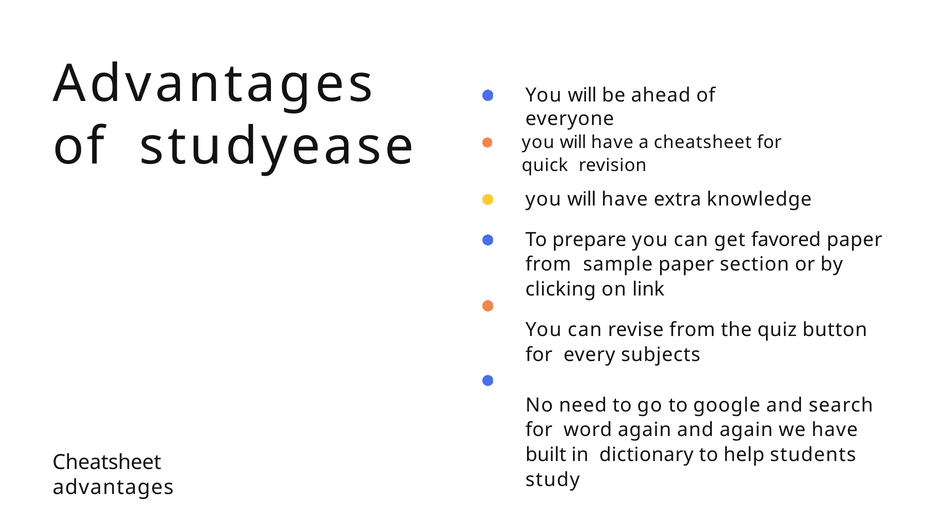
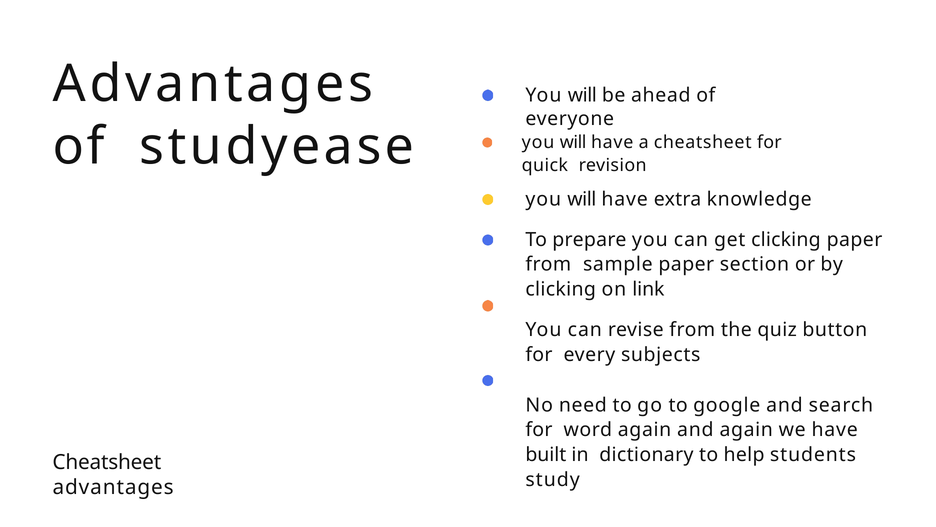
get favored: favored -> clicking (786, 239)
